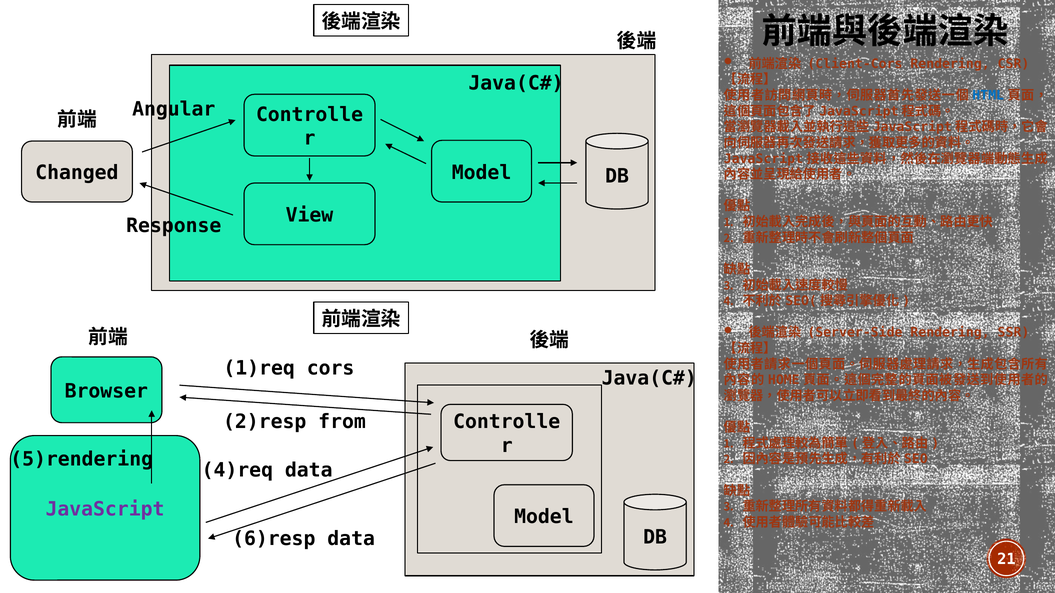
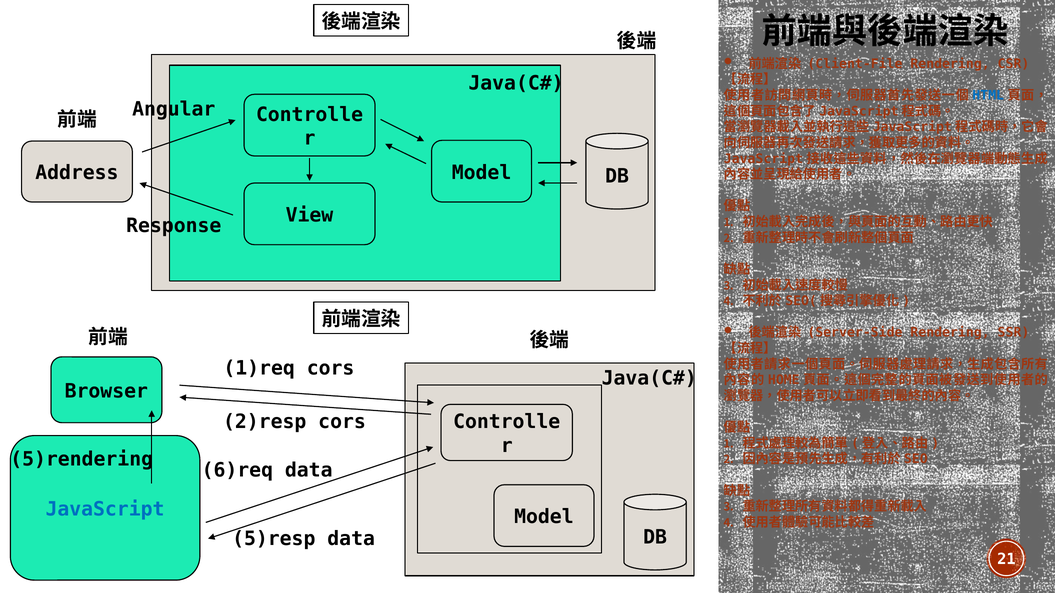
Client-Cors: Client-Cors -> Client-File (855, 64)
Changed: Changed -> Address (77, 173)
2)resp from: from -> cors (342, 422)
4)req: 4)req -> 6)req (237, 471)
JavaScript colour: purple -> blue (105, 510)
6)resp: 6)resp -> 5)resp (274, 539)
